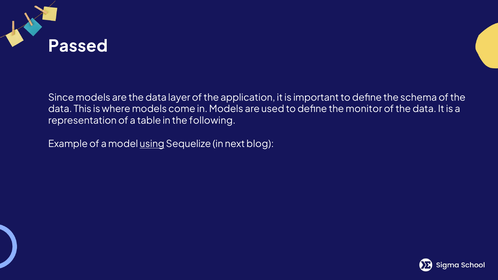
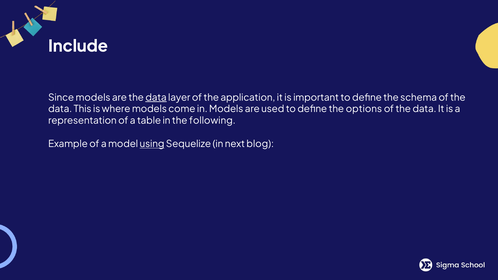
Passed: Passed -> Include (78, 46)
data underline: none -> present (156, 98)
monitor: monitor -> options (364, 109)
